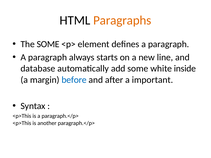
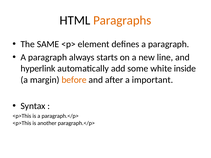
The SOME: SOME -> SAME (48, 44)
database: database -> hyperlink (38, 69)
before colour: blue -> orange (74, 80)
